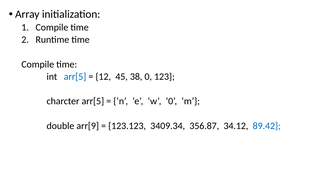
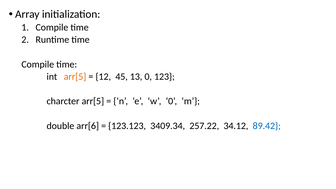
arr[5 colour: blue -> orange (75, 77)
38: 38 -> 13 (136, 77)
arr[9: arr[9 -> arr[6 (88, 126)
356.87: 356.87 -> 257.22 (204, 126)
